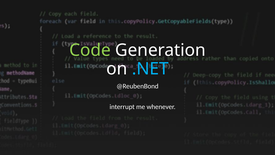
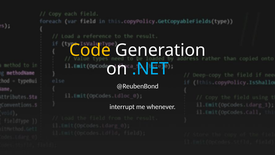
Code colour: light green -> yellow (90, 50)
